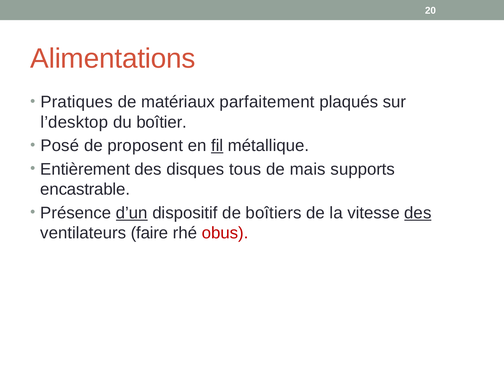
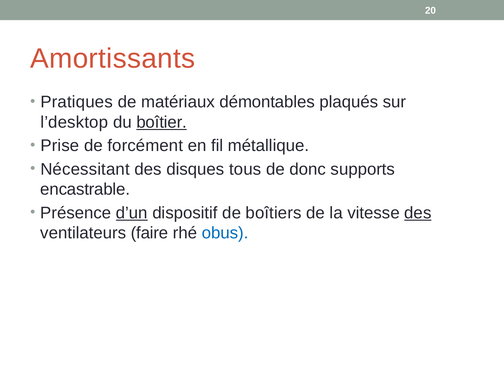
Alimentations: Alimentations -> Amortissants (113, 59)
parfaitement: parfaitement -> démontables (267, 102)
boîtier underline: none -> present (162, 122)
Posé: Posé -> Prise (60, 146)
proposent: proposent -> forcément (145, 146)
fil underline: present -> none (217, 146)
Entièrement: Entièrement -> Nécessitant (85, 169)
mais: mais -> donc (308, 169)
obus colour: red -> blue (225, 233)
